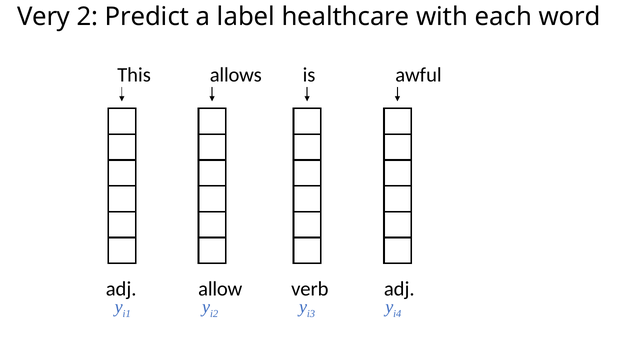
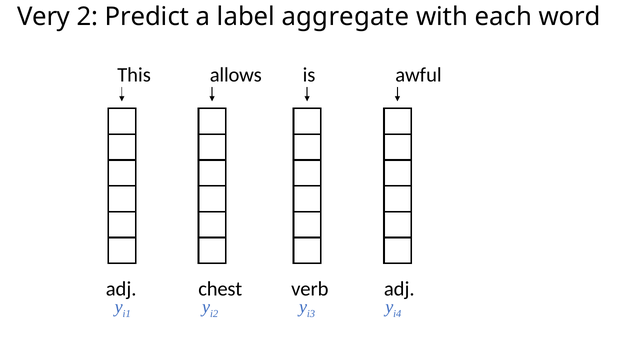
healthcare: healthcare -> aggregate (345, 17)
allow: allow -> chest (220, 289)
